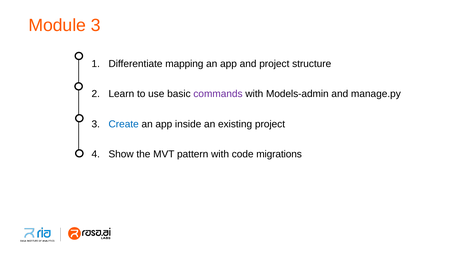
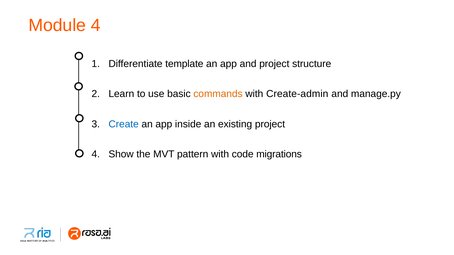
Module 3: 3 -> 4 (96, 25)
mapping: mapping -> template (184, 64)
commands colour: purple -> orange (218, 94)
Models-admin: Models-admin -> Create-admin (297, 94)
